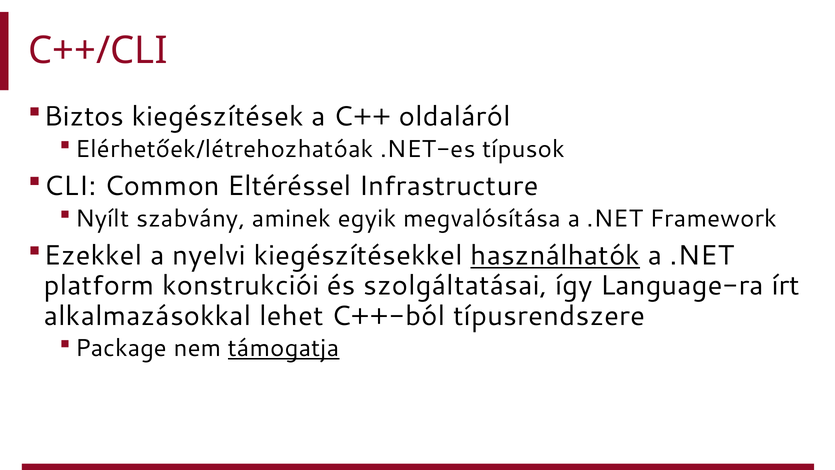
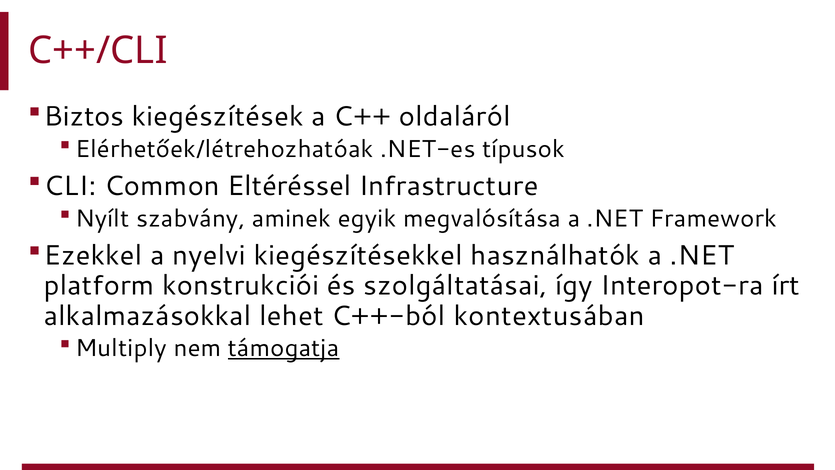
használhatók underline: present -> none (555, 255)
Language-ra: Language-ra -> Interopot-ra (682, 286)
típusrendszere: típusrendszere -> kontextusában (549, 316)
Package: Package -> Multiply (121, 348)
